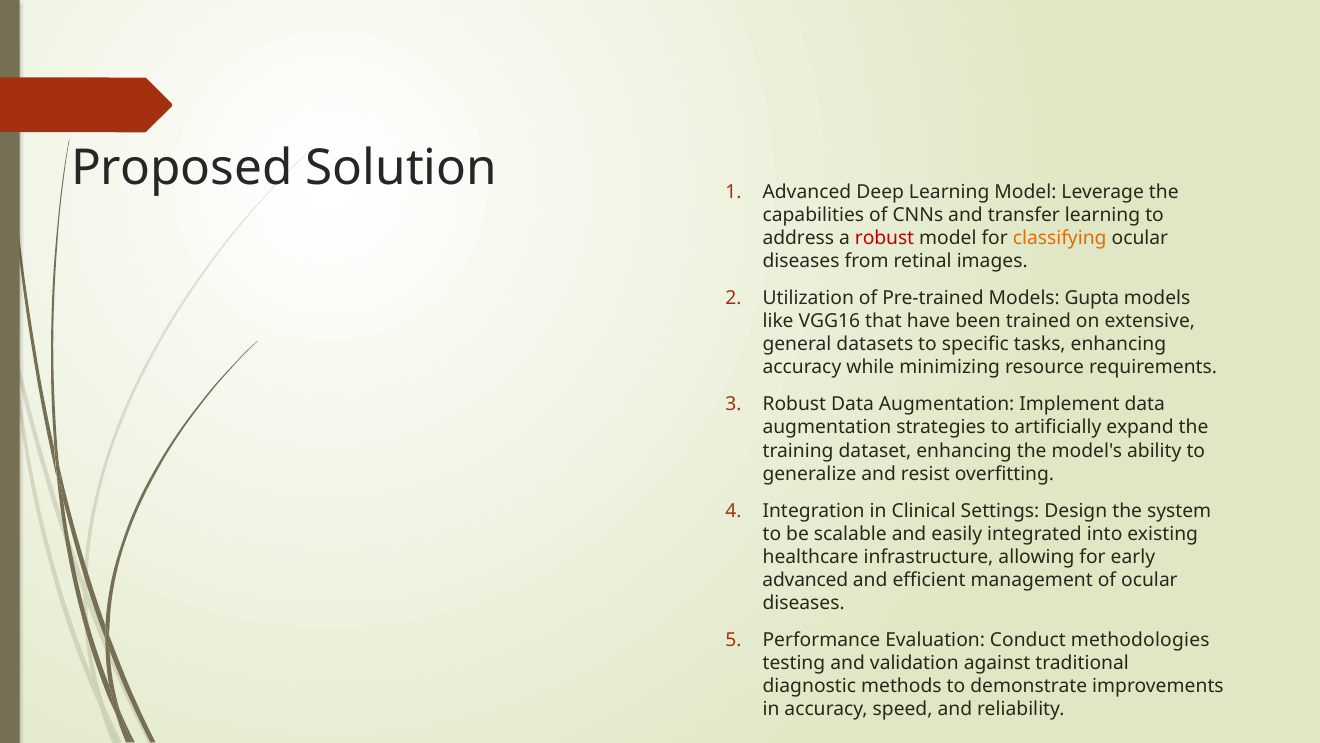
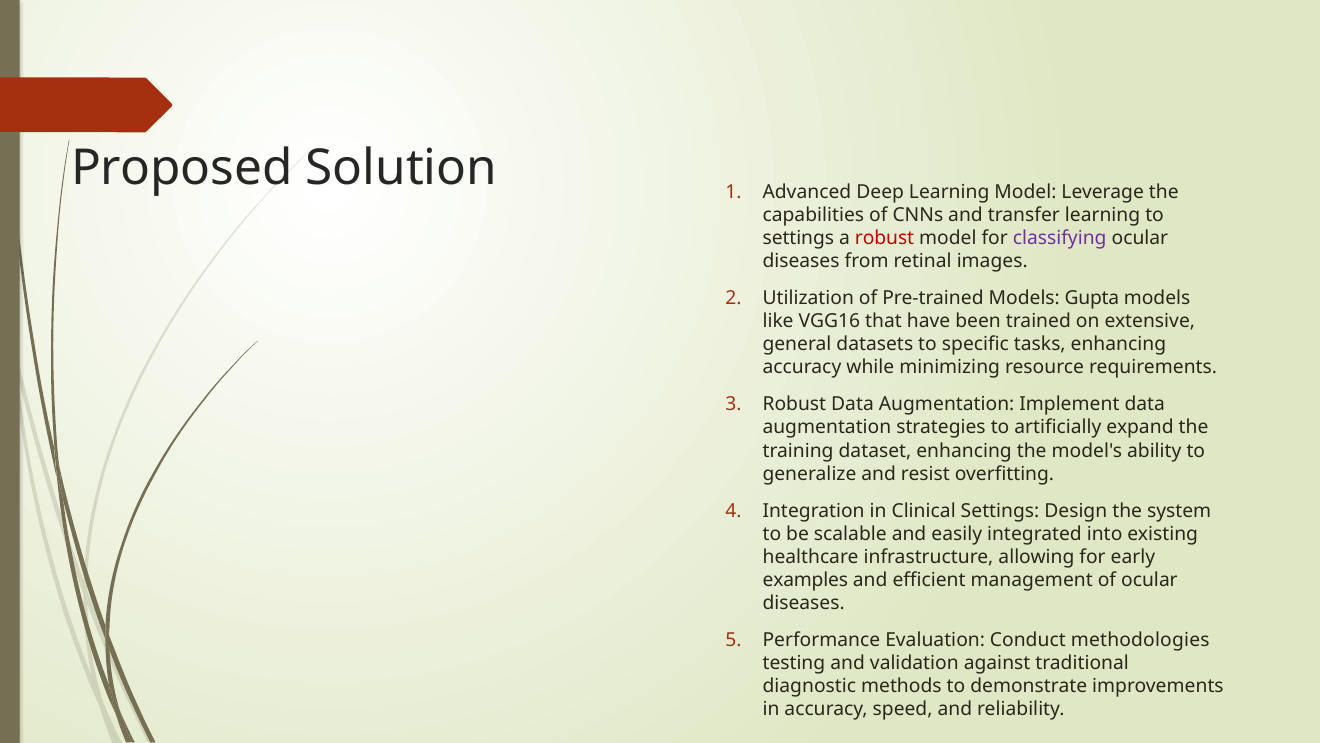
address: address -> settings (798, 238)
classifying colour: orange -> purple (1060, 238)
advanced: advanced -> examples (805, 580)
